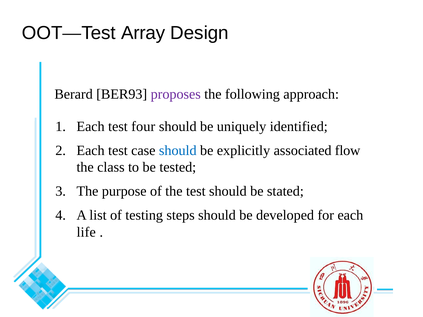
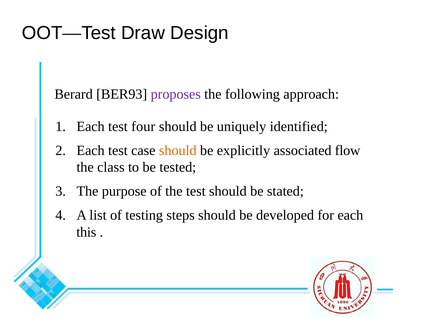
Array: Array -> Draw (143, 33)
should colour: blue -> orange (178, 151)
life: life -> this (86, 232)
